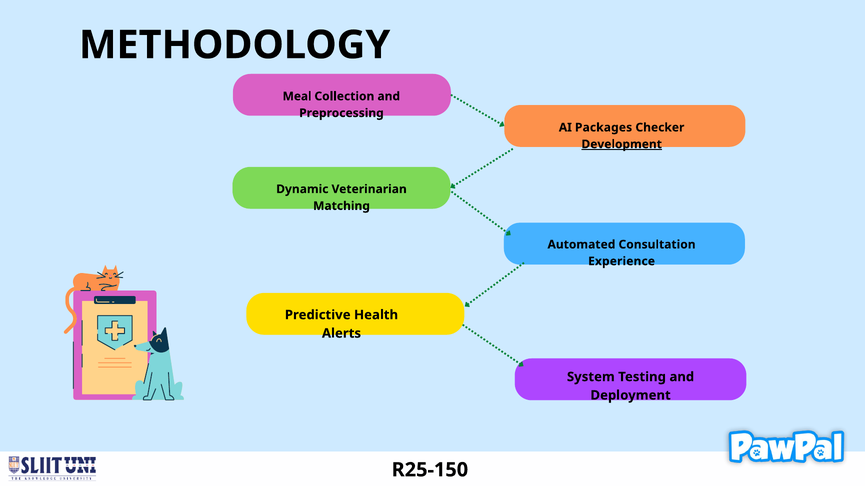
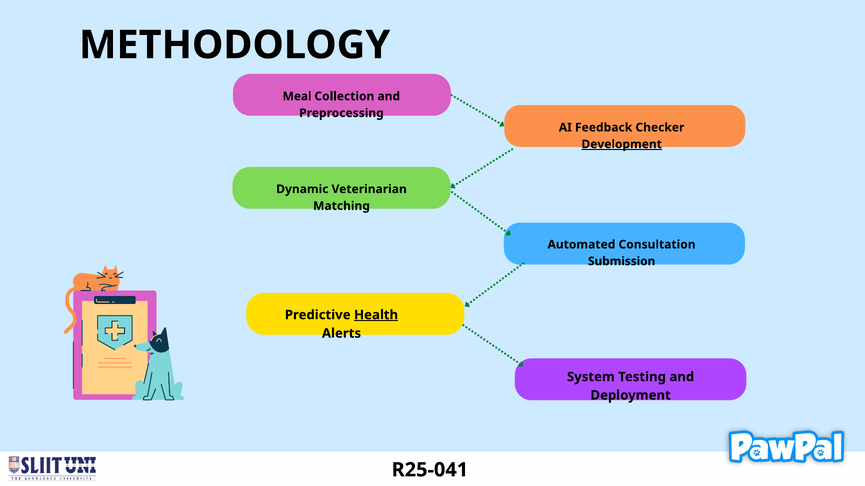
Packages: Packages -> Feedback (604, 128)
Experience: Experience -> Submission (622, 262)
Health underline: none -> present (376, 315)
R25-150: R25-150 -> R25-041 (430, 470)
